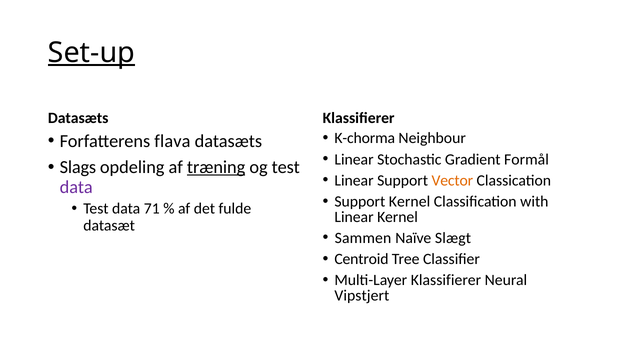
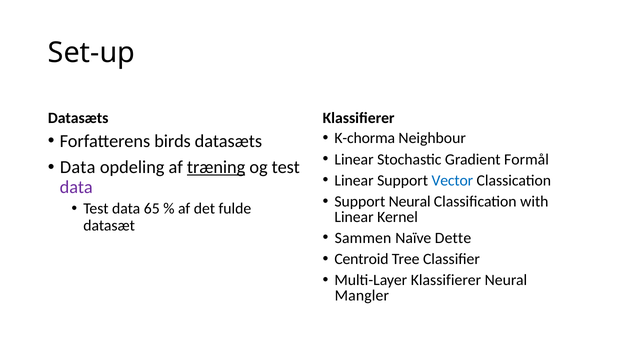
Set-up underline: present -> none (92, 53)
flava: flava -> birds (173, 141)
Slags: Slags -> Data (78, 167)
Vector colour: orange -> blue (452, 181)
Support Kernel: Kernel -> Neural (410, 202)
71: 71 -> 65 (152, 209)
Slægt: Slægt -> Dette (453, 238)
Vipstjert: Vipstjert -> Mangler (362, 296)
